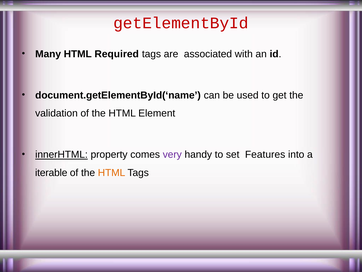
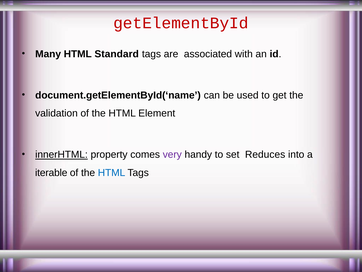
Required: Required -> Standard (117, 54)
Features: Features -> Reduces (265, 154)
HTML colour: orange -> blue (112, 172)
